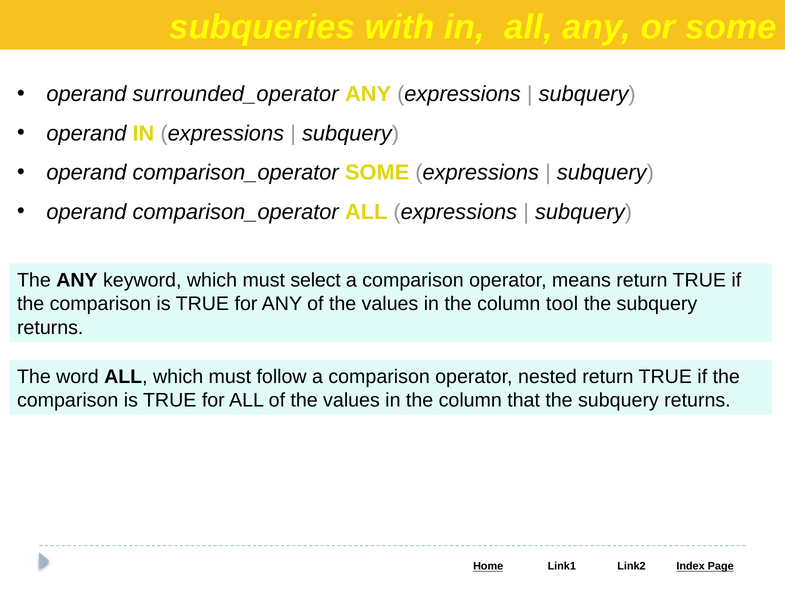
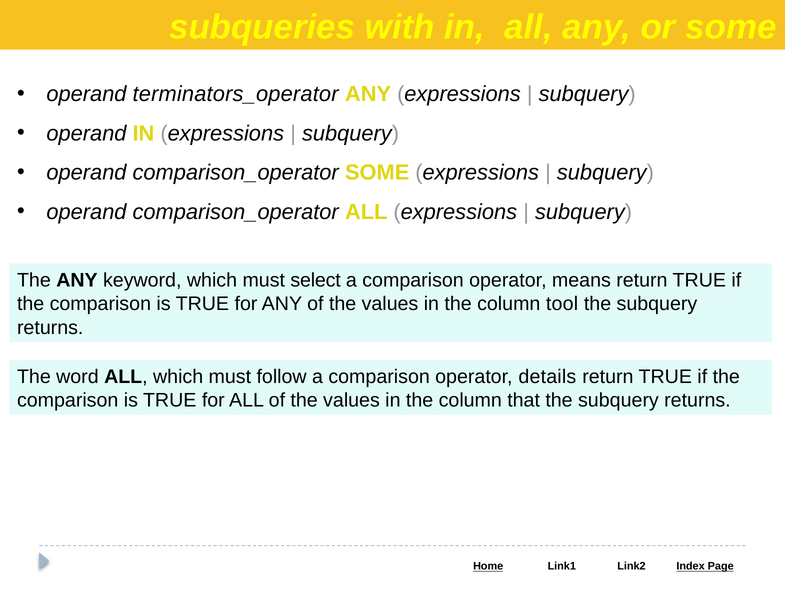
surrounded_operator: surrounded_operator -> terminators_operator (236, 94)
nested: nested -> details (547, 377)
